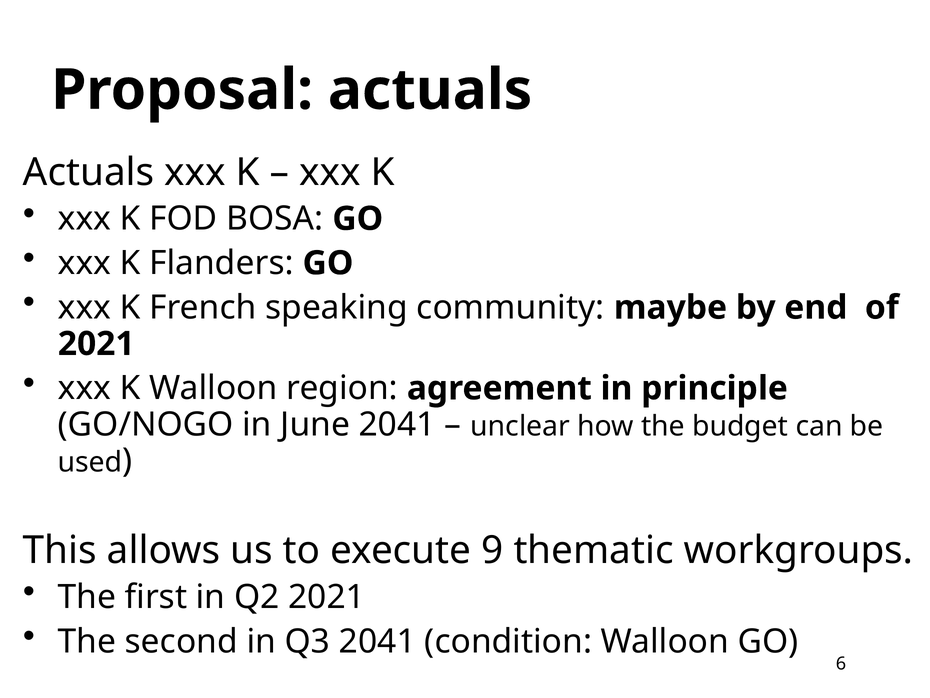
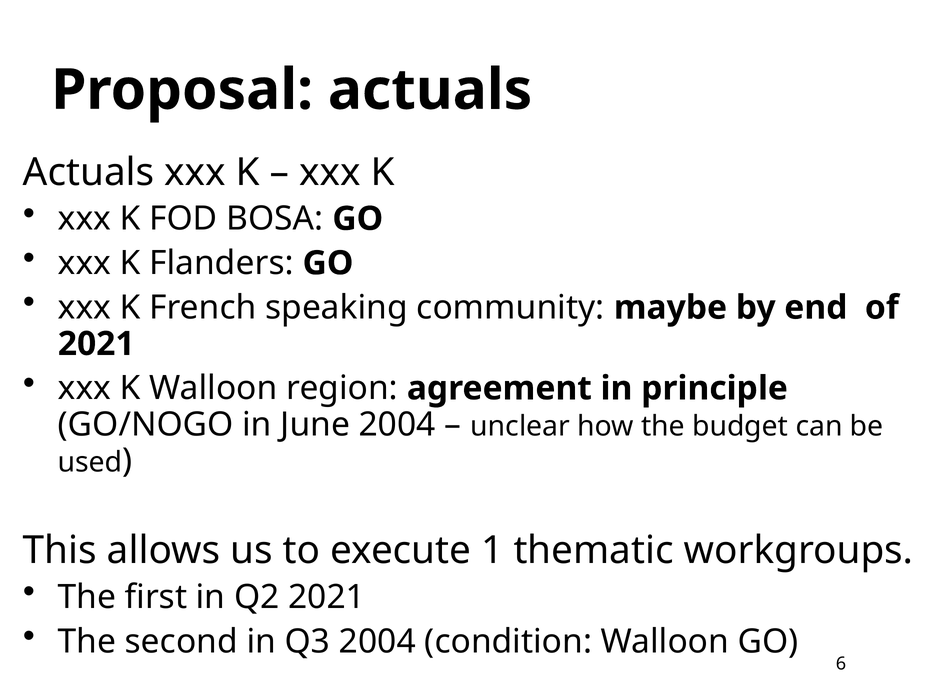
June 2041: 2041 -> 2004 (397, 424)
9: 9 -> 1 (492, 550)
Q3 2041: 2041 -> 2004 (377, 641)
